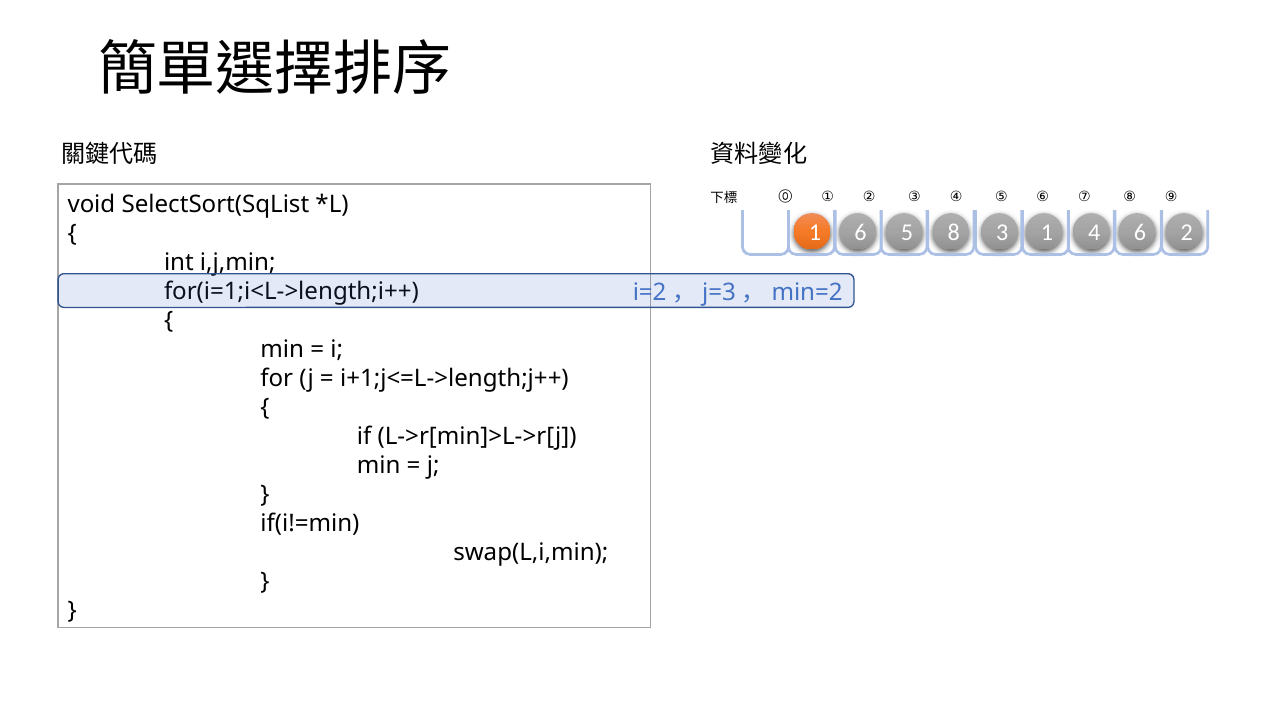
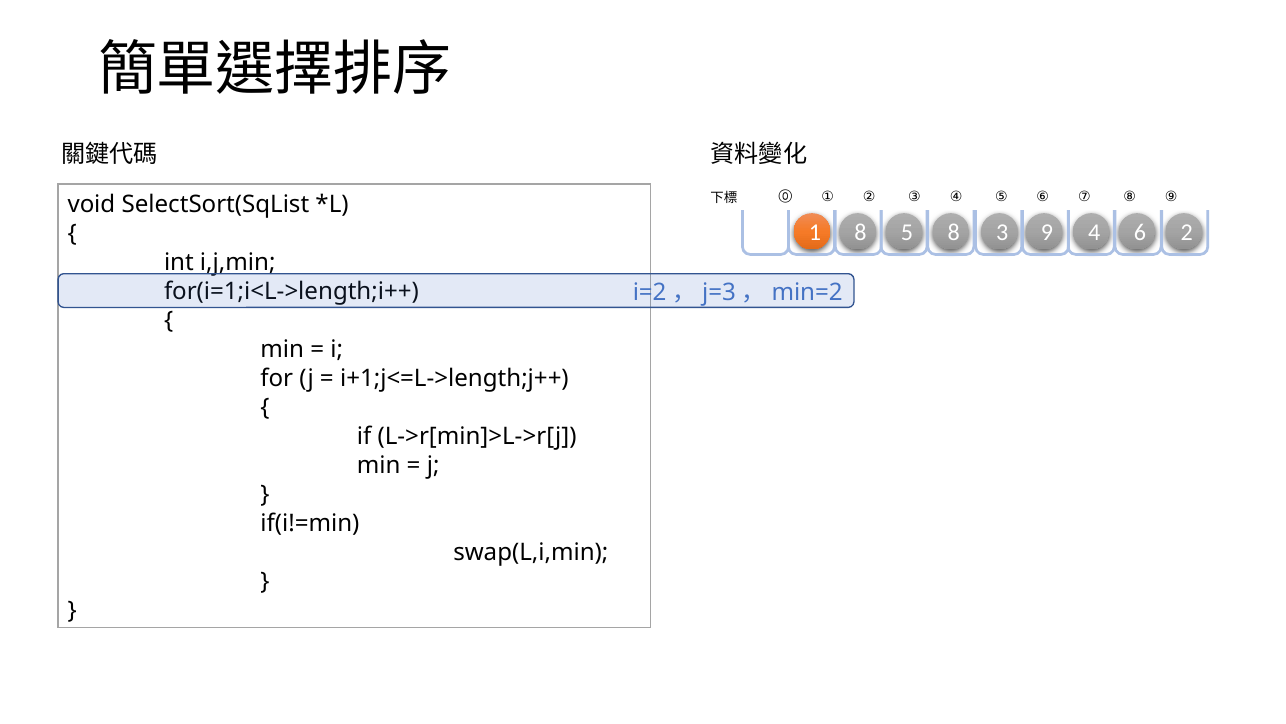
1 6: 6 -> 8 (861, 233)
3 1: 1 -> 9 (1047, 233)
